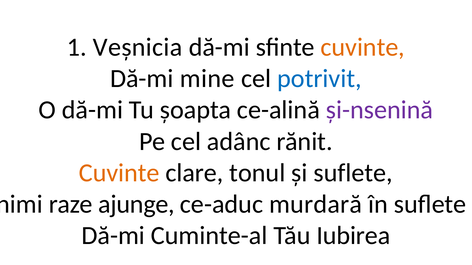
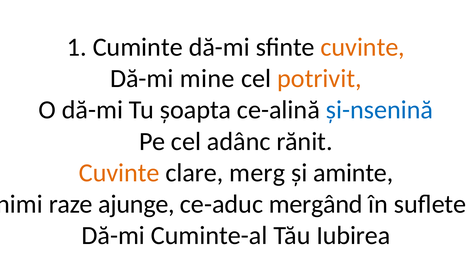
Veșnicia: Veșnicia -> Cuminte (138, 47)
potrivit colour: blue -> orange (319, 79)
și-nsenină colour: purple -> blue (379, 110)
tonul: tonul -> merg (257, 173)
și suflete: suflete -> aminte (353, 173)
murdară: murdară -> mergând (316, 205)
